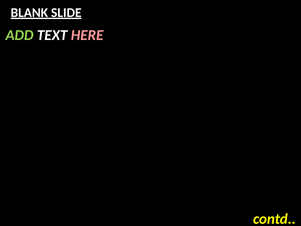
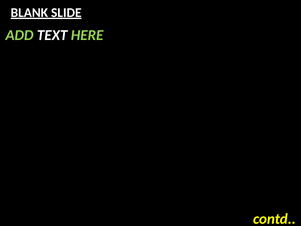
HERE colour: pink -> light green (87, 35)
